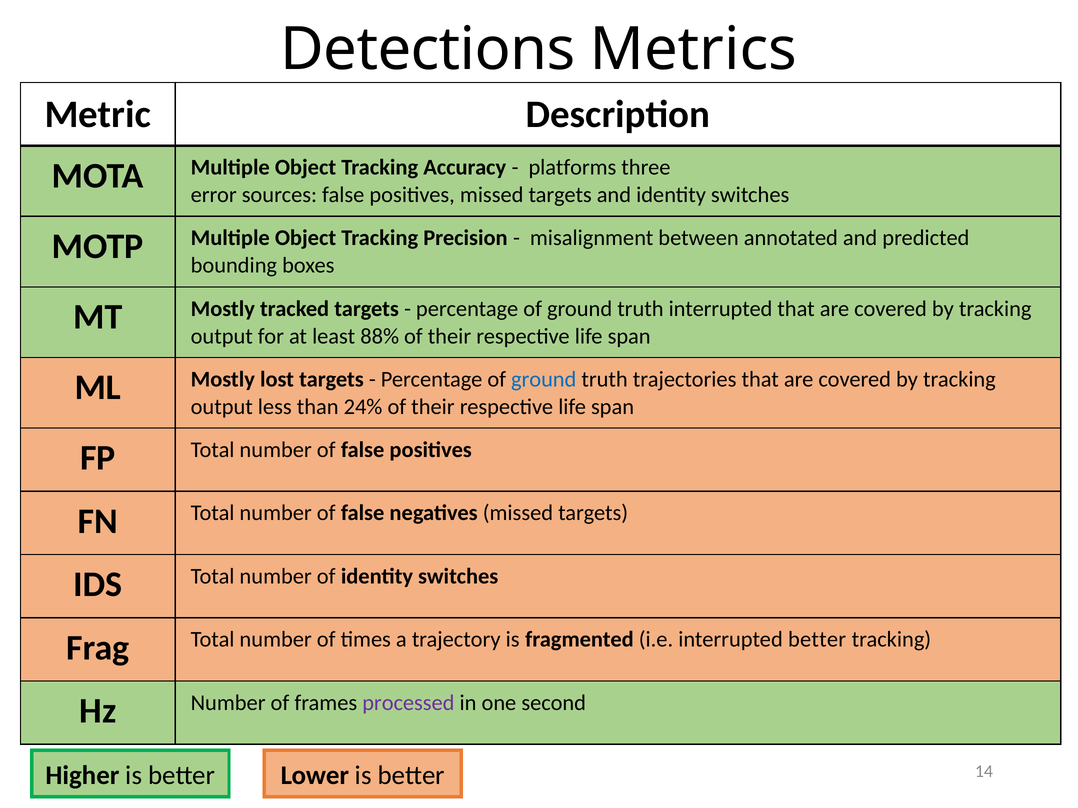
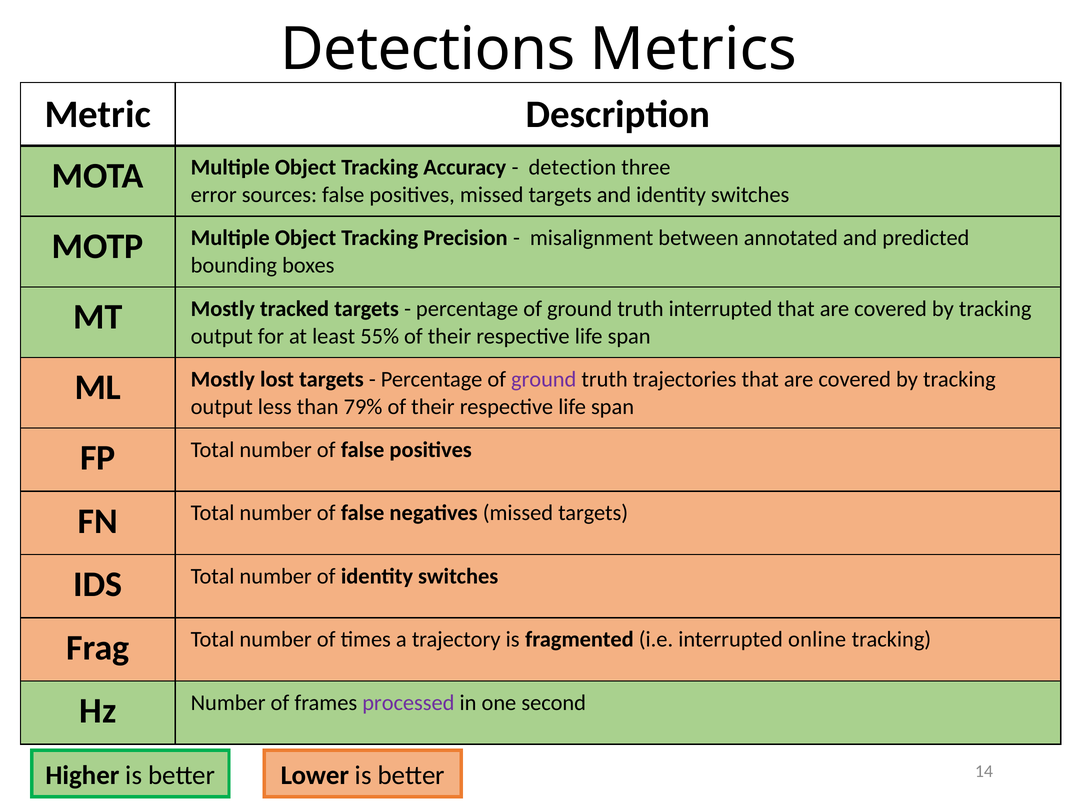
platforms: platforms -> detection (572, 168)
88%: 88% -> 55% (380, 336)
ground colour: blue -> purple (544, 379)
24%: 24% -> 79% (363, 407)
interrupted better: better -> online (817, 640)
